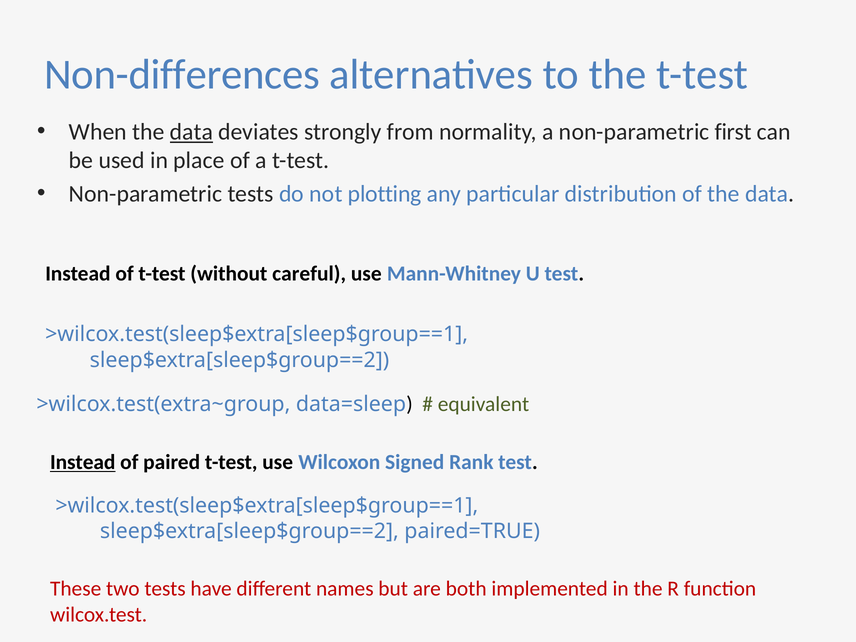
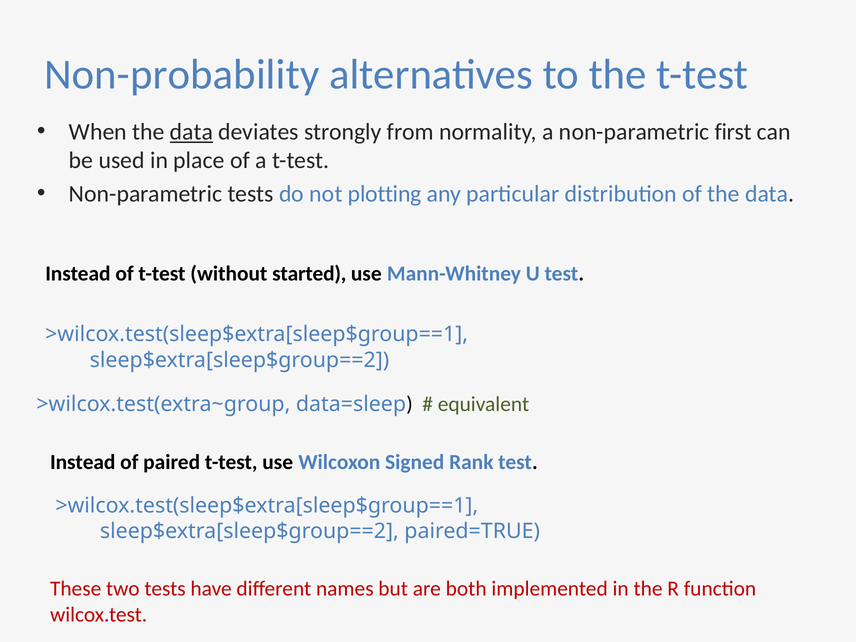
Non-differences: Non-differences -> Non-probability (182, 74)
careful: careful -> started (309, 273)
Instead underline: present -> none (83, 462)
